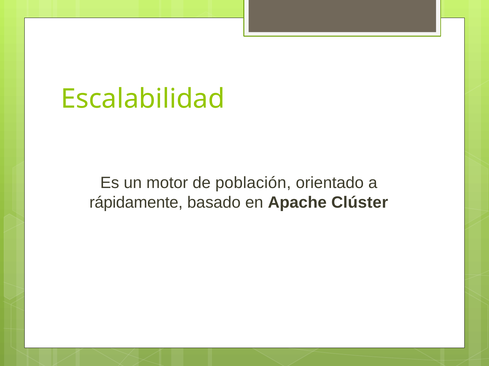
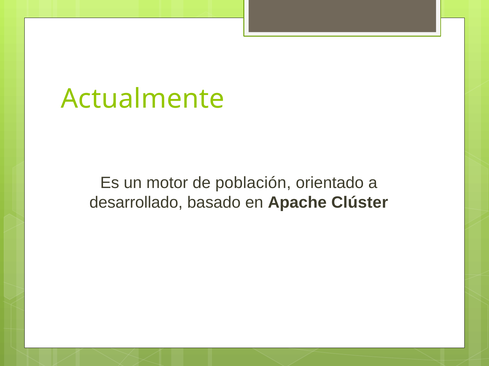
Escalabilidad: Escalabilidad -> Actualmente (143, 99)
rápidamente: rápidamente -> desarrollado (136, 203)
